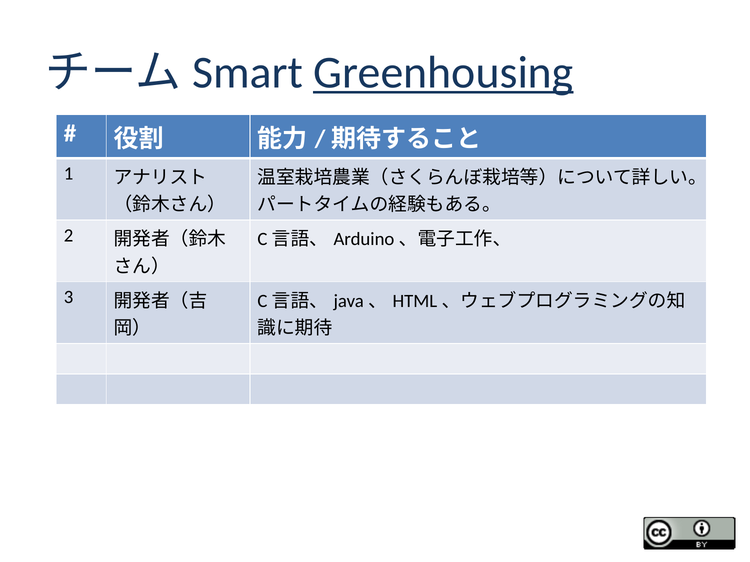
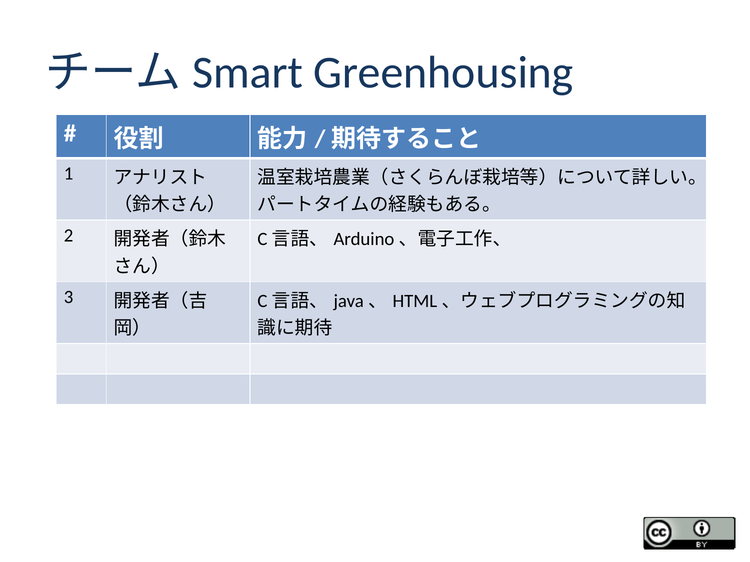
Greenhousing underline: present -> none (443, 73)
